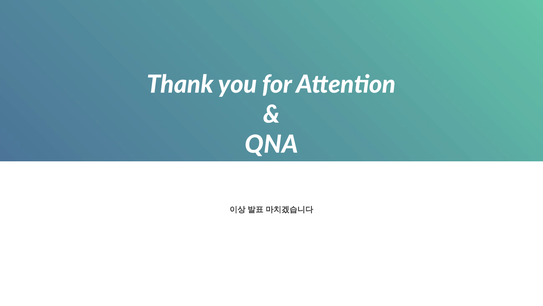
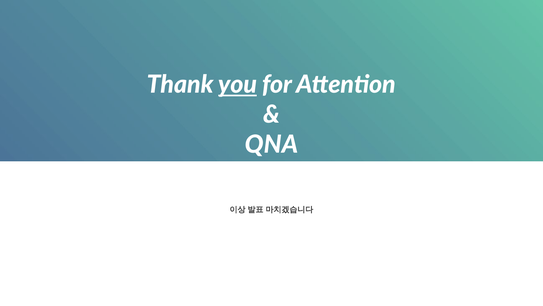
you underline: none -> present (238, 85)
